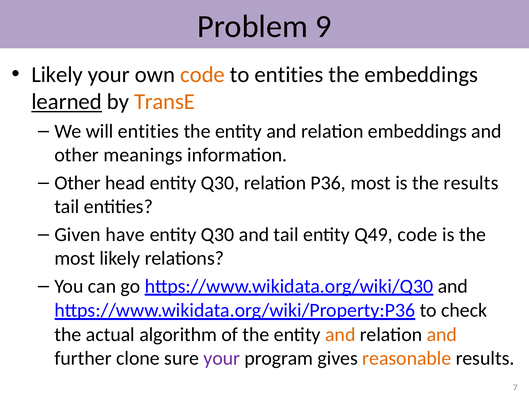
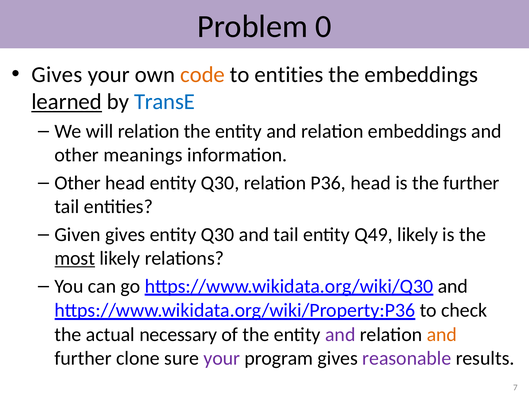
9: 9 -> 0 (323, 26)
Likely: Likely -> Gives (57, 75)
TransE colour: orange -> blue (164, 102)
will entities: entities -> relation (149, 131)
P36 most: most -> head (371, 183)
the results: results -> further (471, 183)
Given have: have -> gives (125, 235)
Q49 code: code -> likely (418, 235)
most underline: none -> present (75, 259)
algorithm: algorithm -> necessary (178, 335)
and colour: orange -> purple (340, 335)
reasonable colour: orange -> purple (407, 359)
